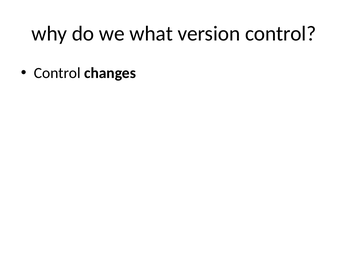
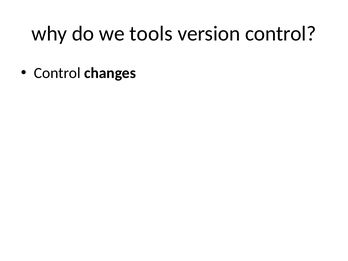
what: what -> tools (151, 34)
